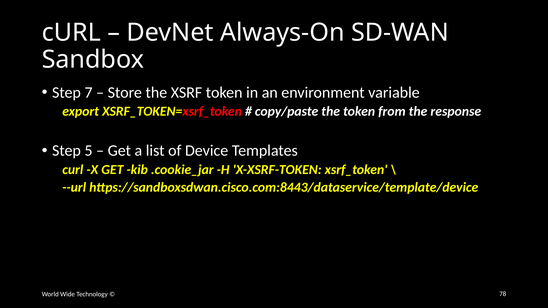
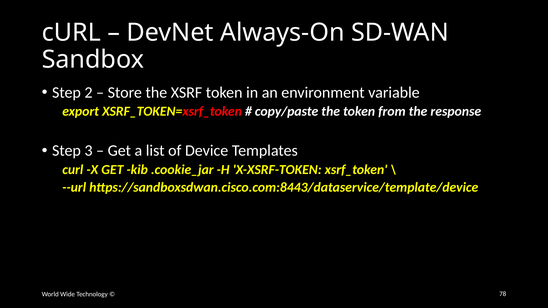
7: 7 -> 2 (88, 93)
5: 5 -> 3 (88, 151)
